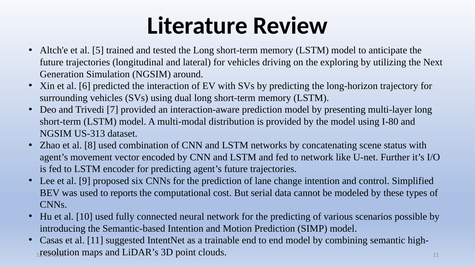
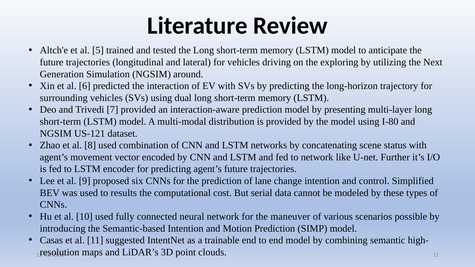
US-313: US-313 -> US-121 (90, 134)
reports: reports -> results (124, 193)
the predicting: predicting -> maneuver (290, 217)
